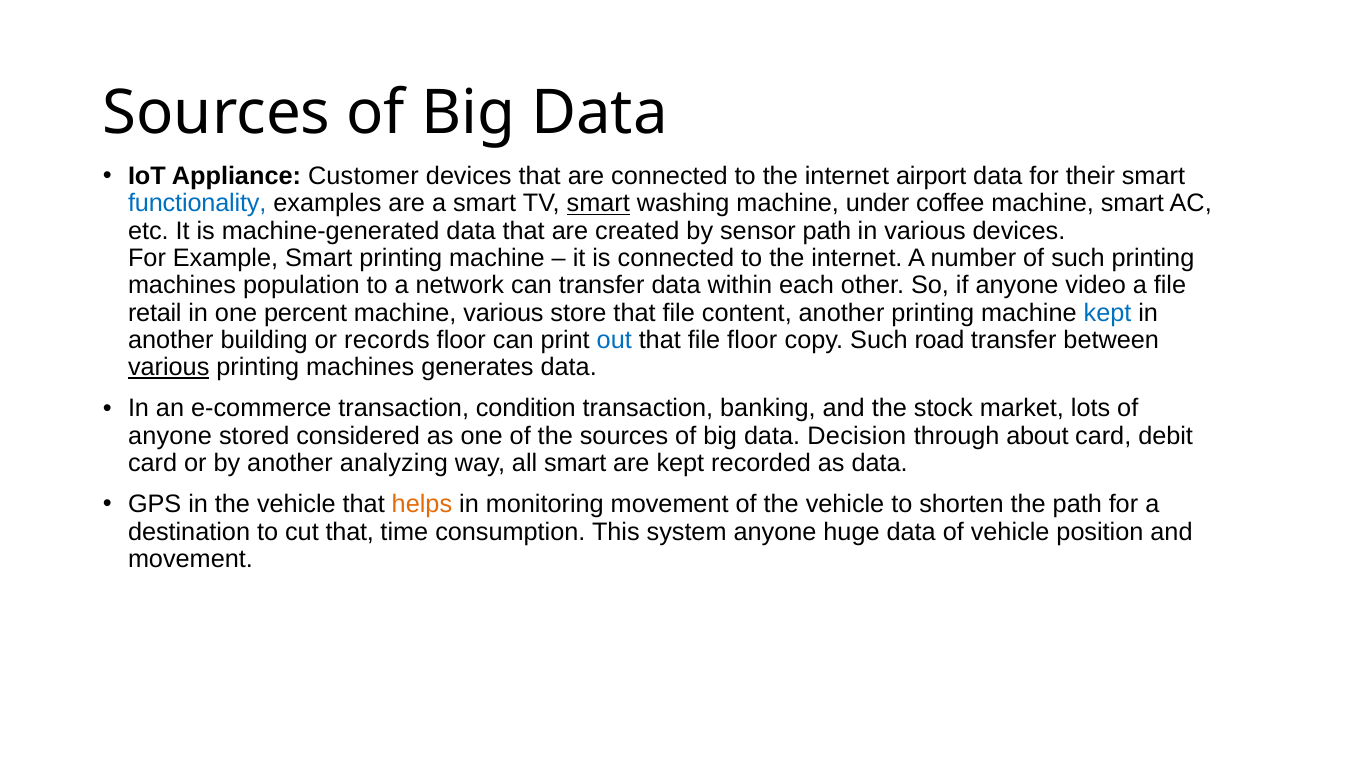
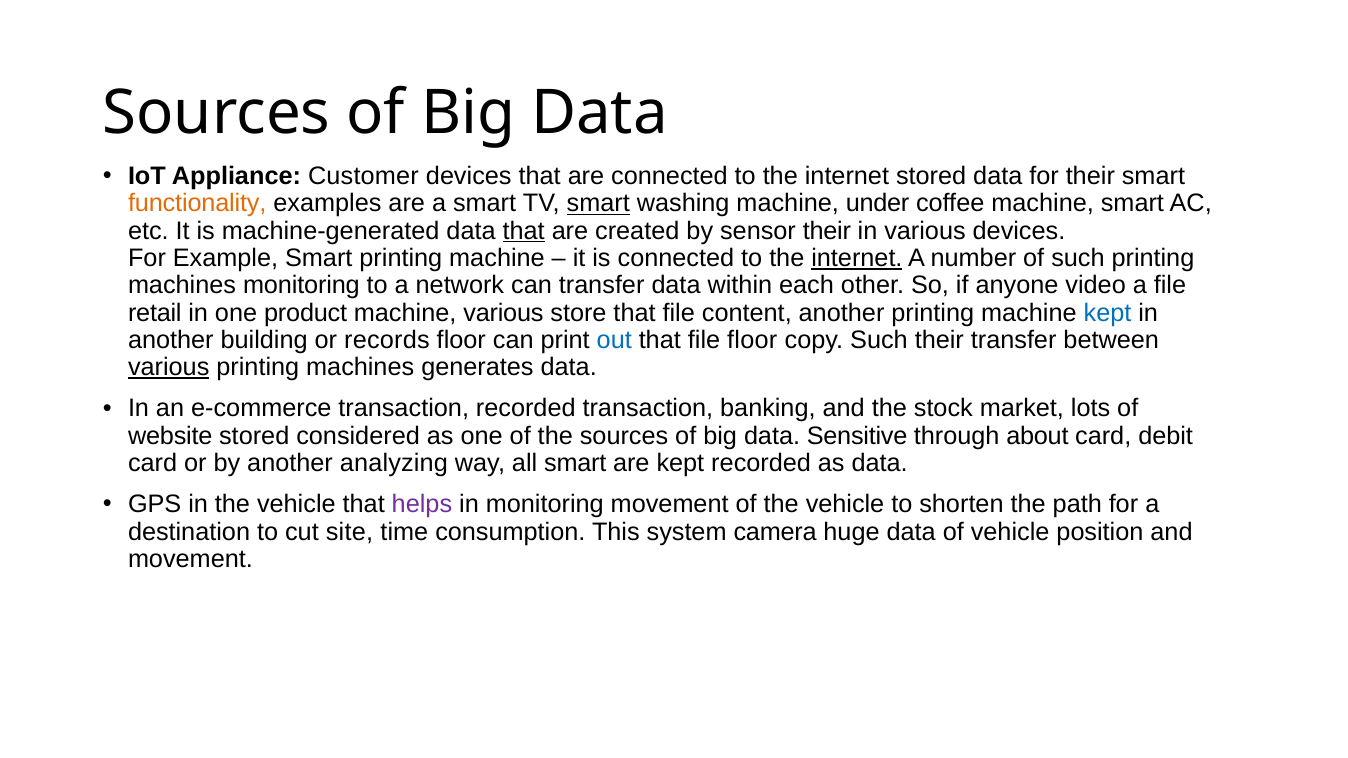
internet airport: airport -> stored (931, 176)
functionality colour: blue -> orange (197, 204)
that underline: none -> present (524, 231)
sensor path: path -> their (827, 231)
internet underline: none -> present (857, 258)
machines population: population -> monitoring (301, 285)
percent: percent -> product (306, 313)
Such road: road -> their (939, 340)
transaction condition: condition -> recorded (526, 409)
anyone: anyone -> website (170, 436)
Decision: Decision -> Sensitive (857, 436)
helps colour: orange -> purple (422, 505)
cut that: that -> site (350, 532)
system anyone: anyone -> camera (775, 532)
